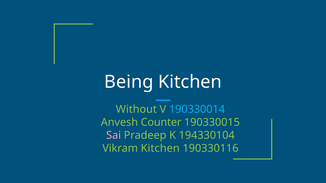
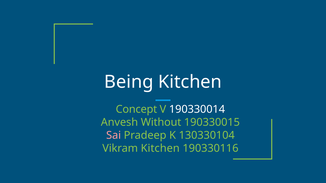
Without: Without -> Concept (136, 109)
190330014 colour: light blue -> white (197, 109)
Counter: Counter -> Without (161, 122)
194330104: 194330104 -> 130330104 (207, 135)
